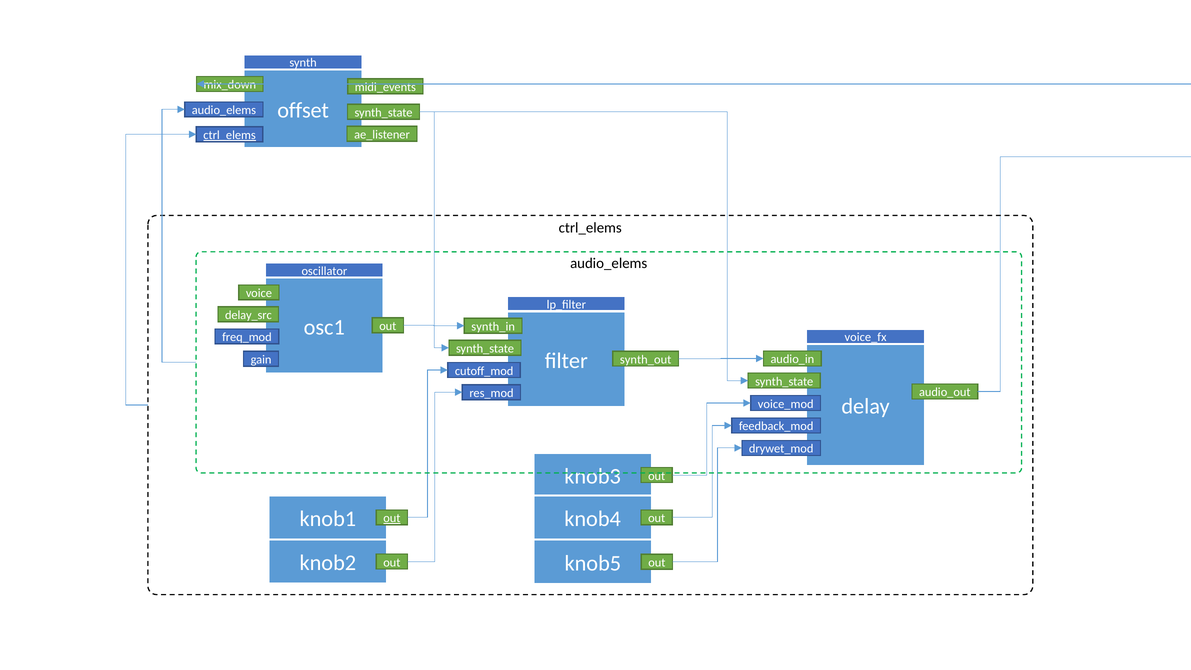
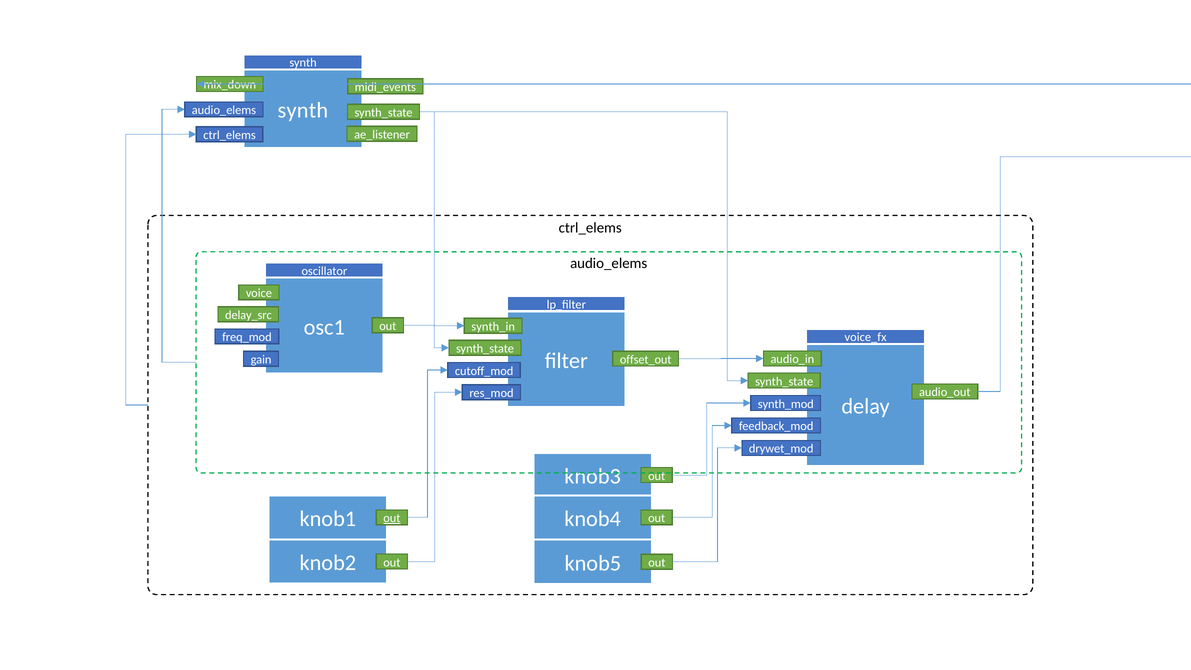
offset: offset -> synth (303, 110)
ctrl_elems underline: present -> none (230, 135)
synth_out: synth_out -> offset_out (646, 359)
voice_mod: voice_mod -> synth_mod (786, 404)
